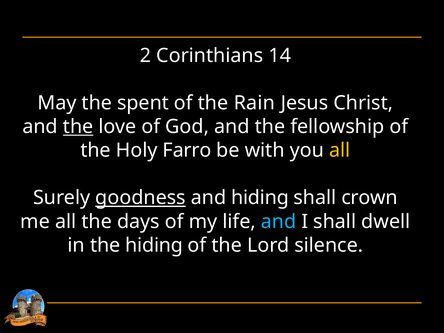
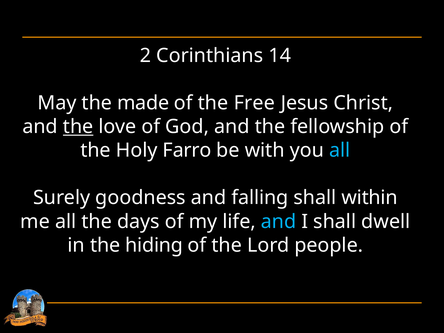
spent: spent -> made (143, 103)
Rain: Rain -> Free (254, 103)
all colour: yellow -> light blue (340, 150)
goodness underline: present -> none (141, 198)
and hiding: hiding -> falling (260, 198)
crown: crown -> within (370, 198)
silence: silence -> people (329, 245)
